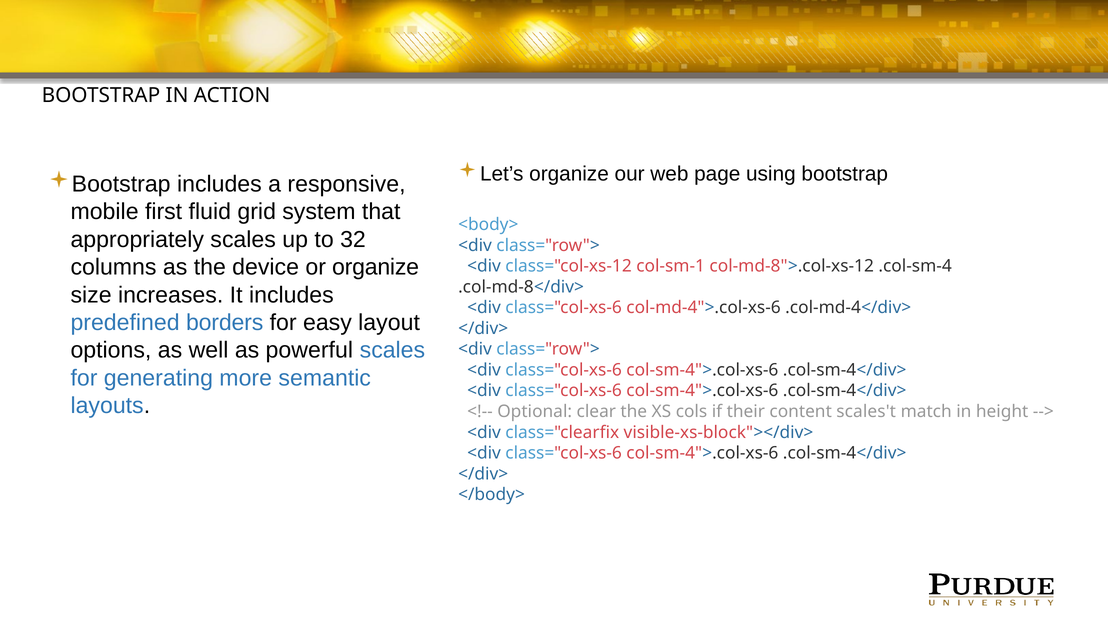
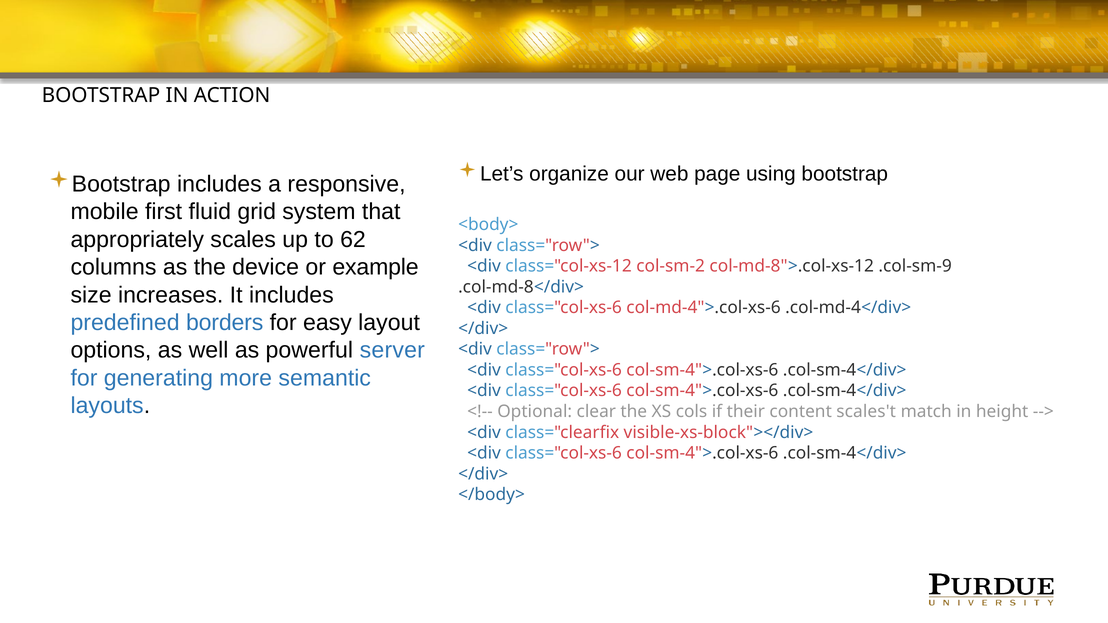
32: 32 -> 62 (353, 240)
or organize: organize -> example (376, 267)
col-sm-1: col-sm-1 -> col-sm-2 (671, 266)
.col-sm-4: .col-sm-4 -> .col-sm-9 (915, 266)
powerful scales: scales -> server (392, 350)
